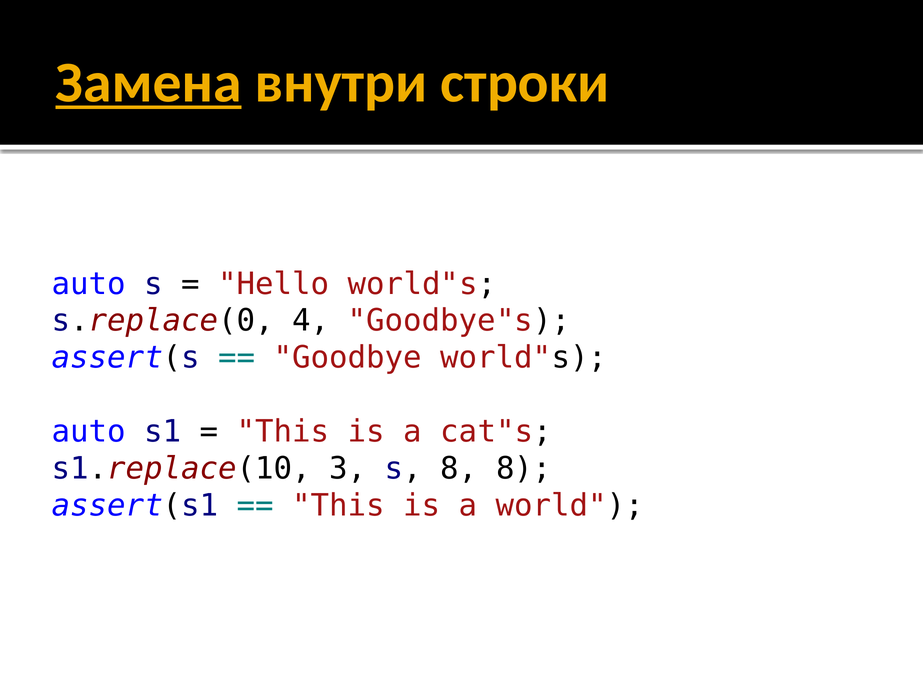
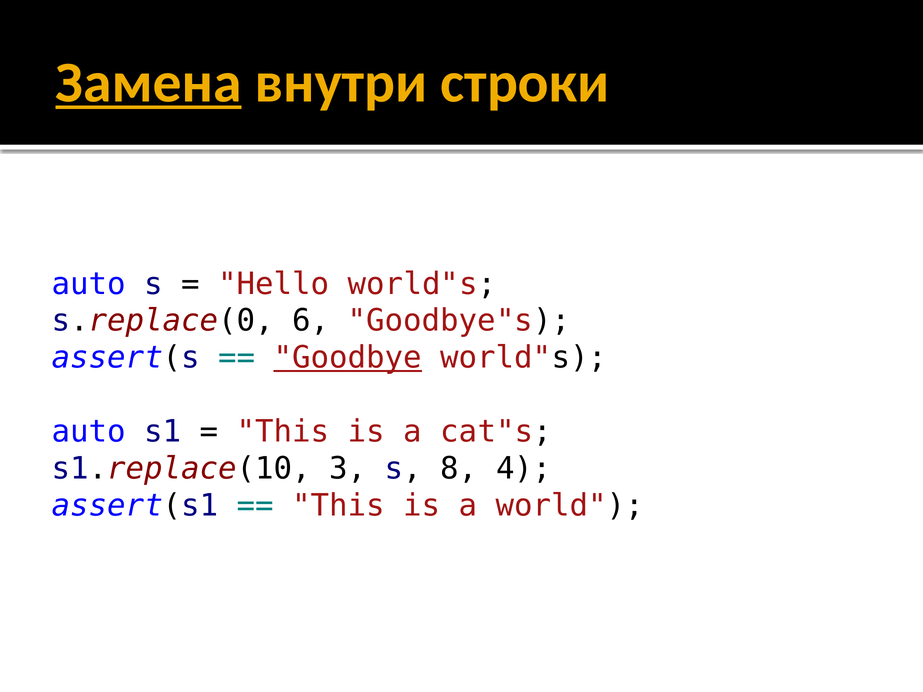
4: 4 -> 6 (311, 321)
Goodbye underline: none -> present (348, 358)
8 8: 8 -> 4 (524, 469)
